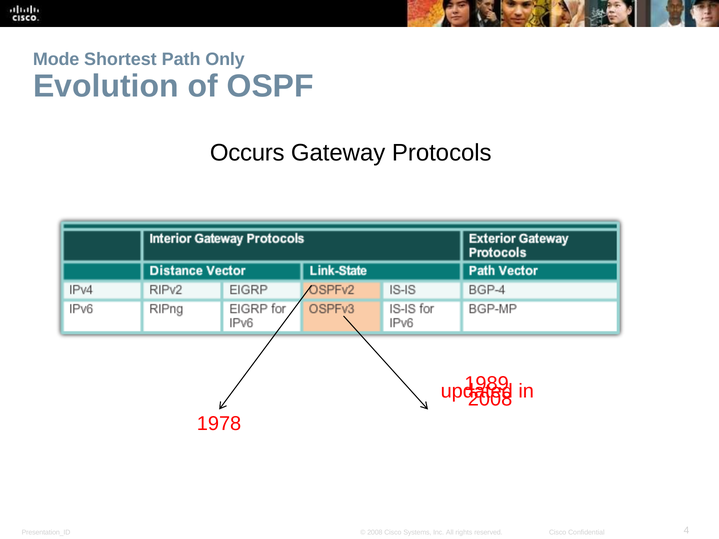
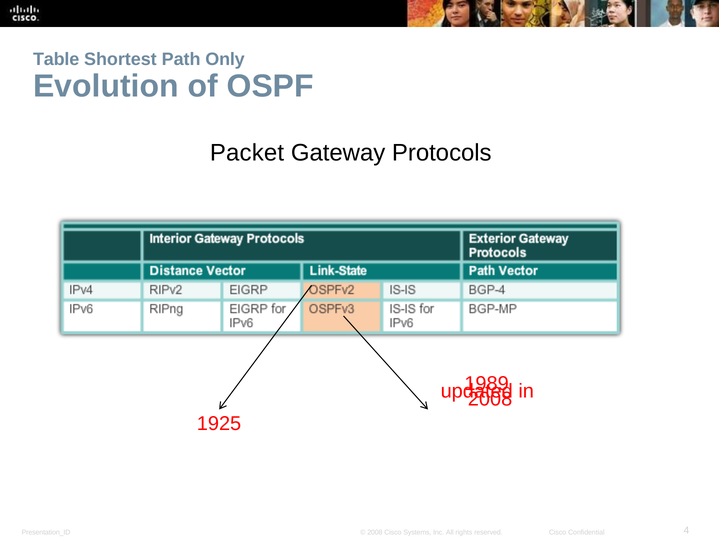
Mode: Mode -> Table (56, 59)
Occurs: Occurs -> Packet (247, 153)
1978: 1978 -> 1925 (219, 424)
